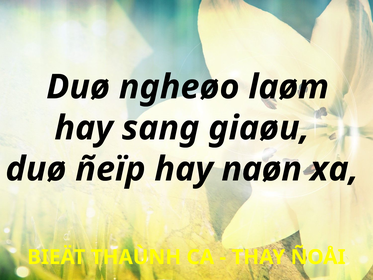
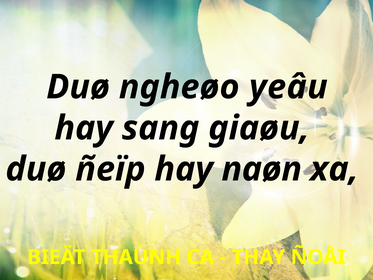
laøm: laøm -> yeâu (288, 87)
